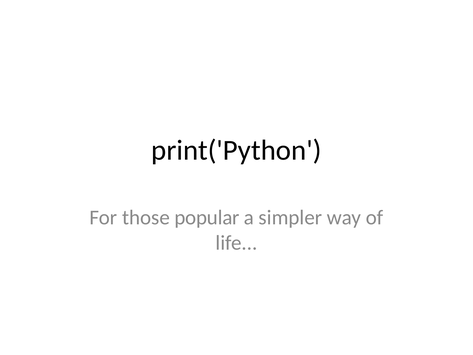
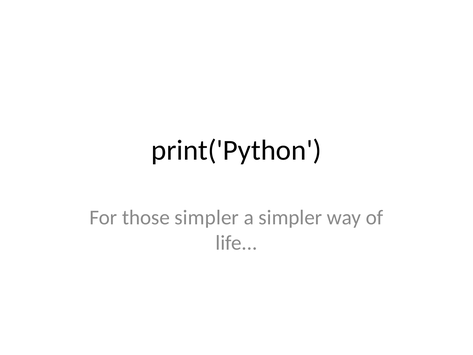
those popular: popular -> simpler (207, 217)
